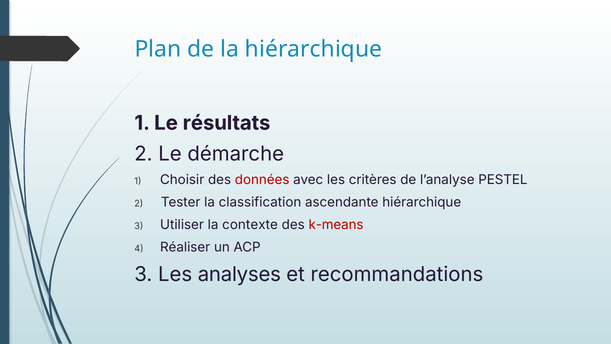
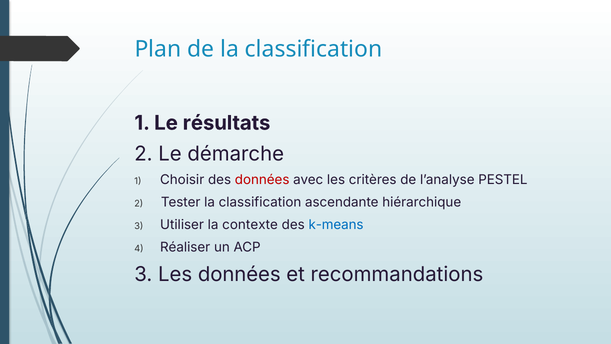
de la hiérarchique: hiérarchique -> classification (314, 49)
k-means colour: red -> blue (336, 225)
Les analyses: analyses -> données (239, 274)
